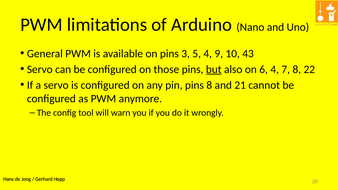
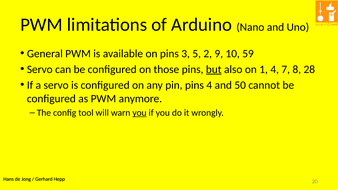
5 4: 4 -> 2 (208, 54)
43: 43 -> 59 (248, 54)
6: 6 -> 1 (264, 69)
22: 22 -> 28 (309, 69)
pins 8: 8 -> 4 (209, 85)
21: 21 -> 50 (240, 85)
you underline: none -> present (139, 113)
